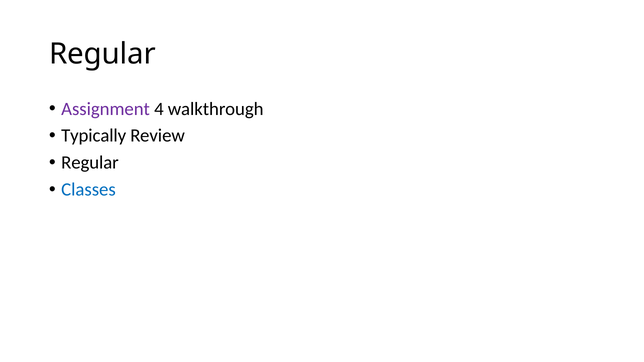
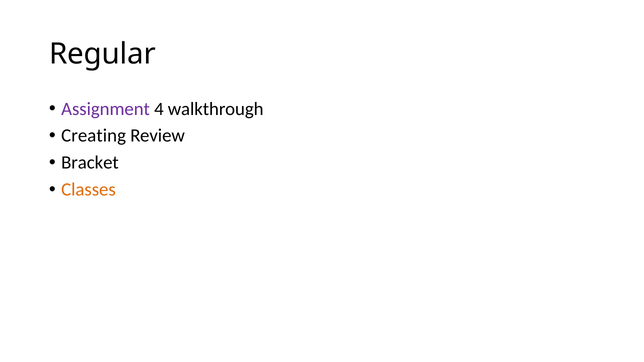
Typically: Typically -> Creating (94, 136)
Regular: Regular -> Bracket (90, 163)
Classes colour: blue -> orange (88, 190)
